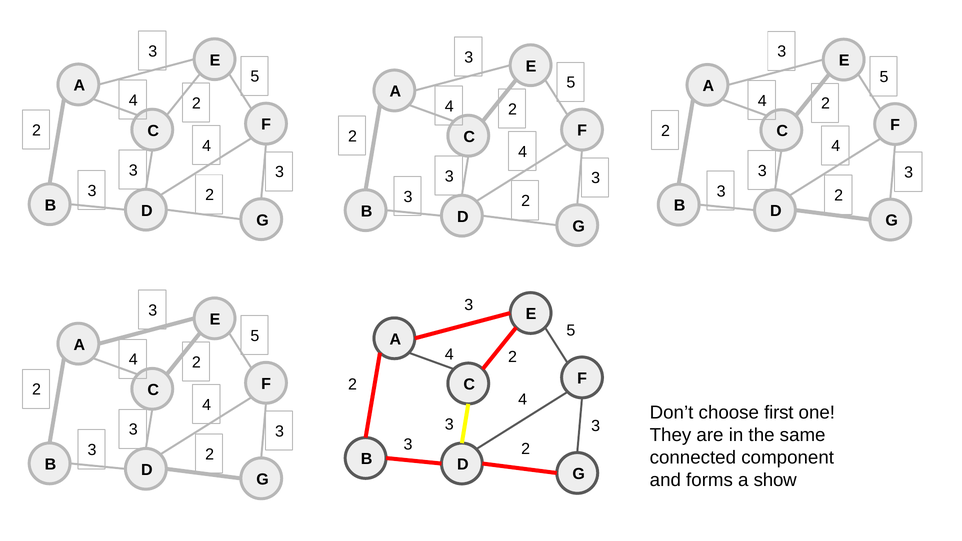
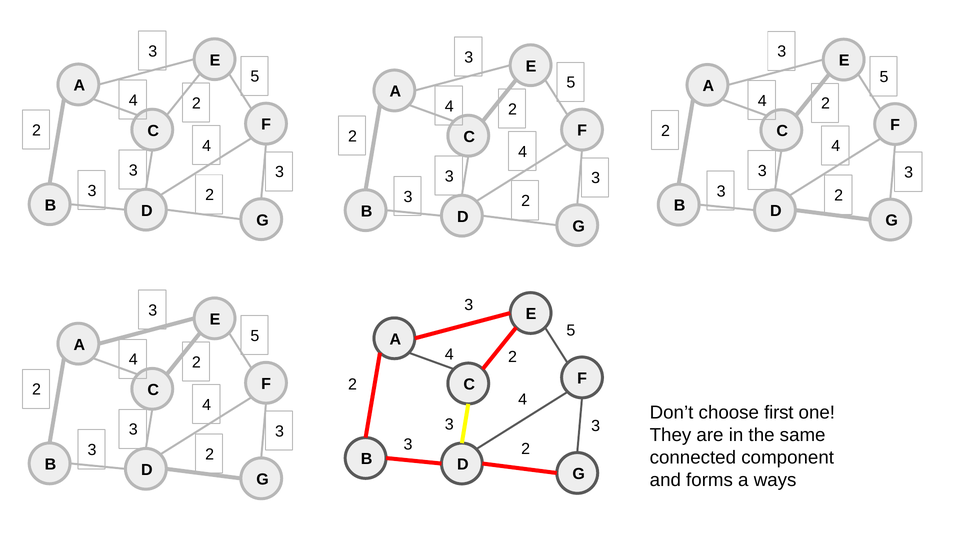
show: show -> ways (775, 480)
